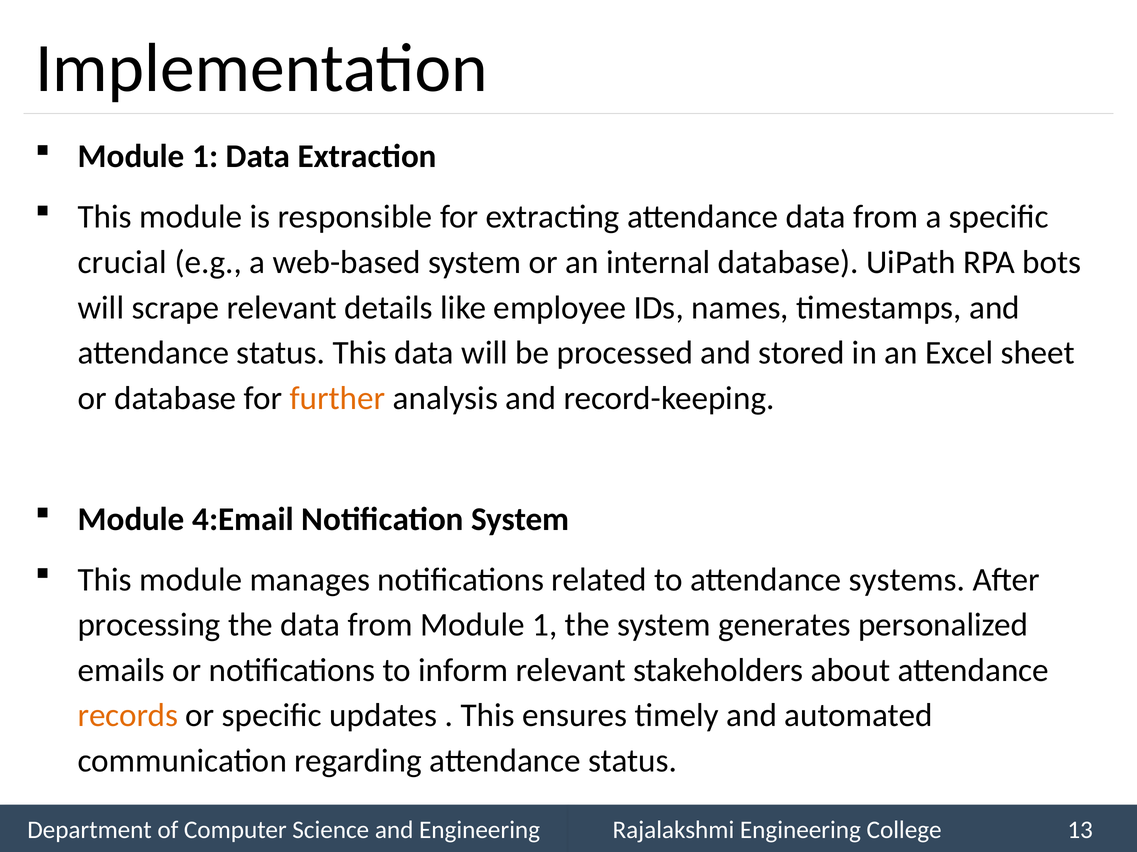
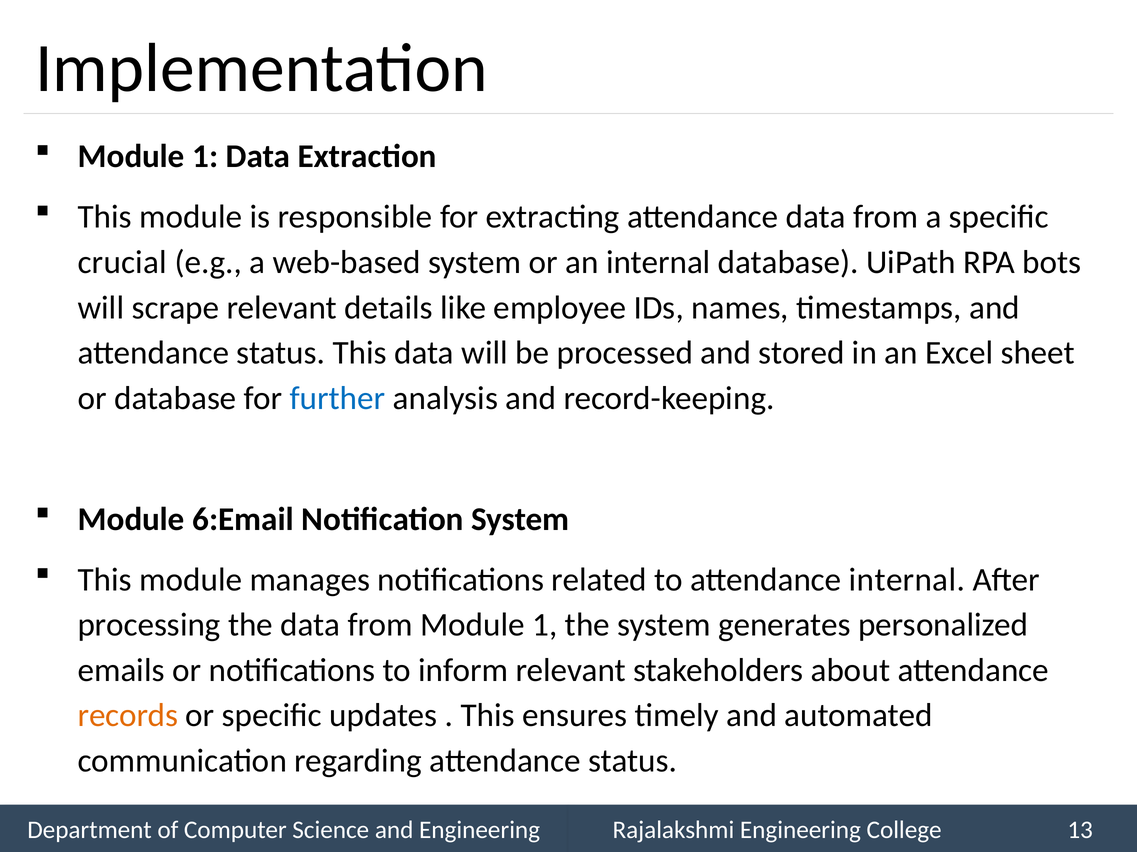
further colour: orange -> blue (338, 399)
4:Email: 4:Email -> 6:Email (243, 520)
attendance systems: systems -> internal (907, 580)
